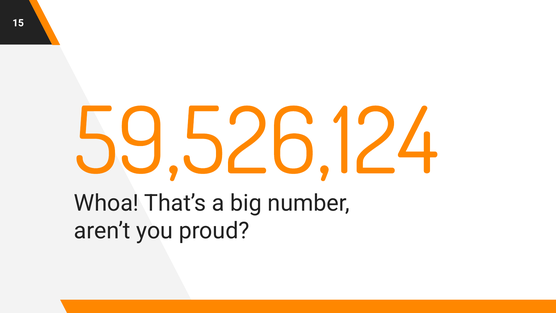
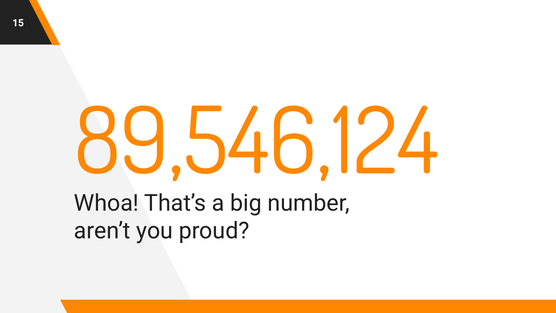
59,526,124: 59,526,124 -> 89,546,124 (256, 143)
